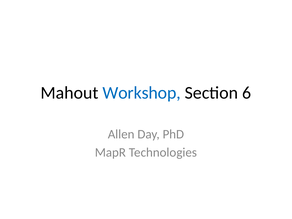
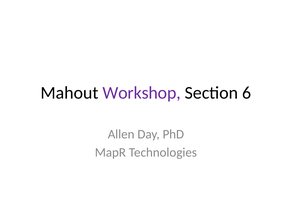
Workshop colour: blue -> purple (142, 93)
